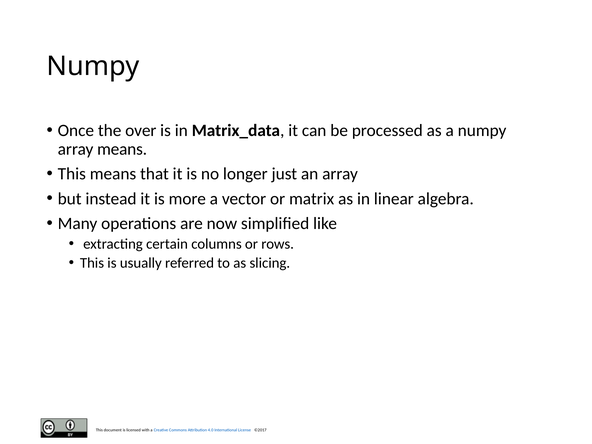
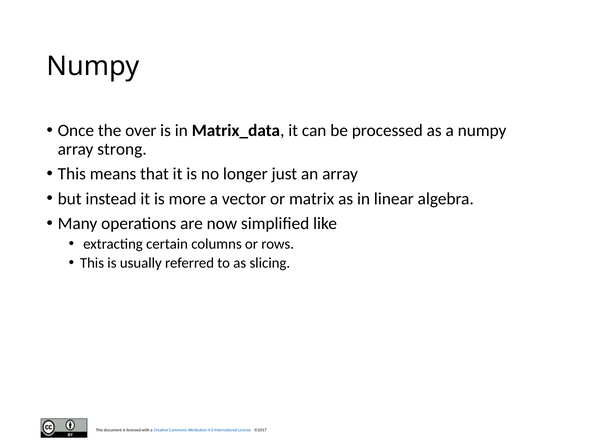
array means: means -> strong (122, 149)
